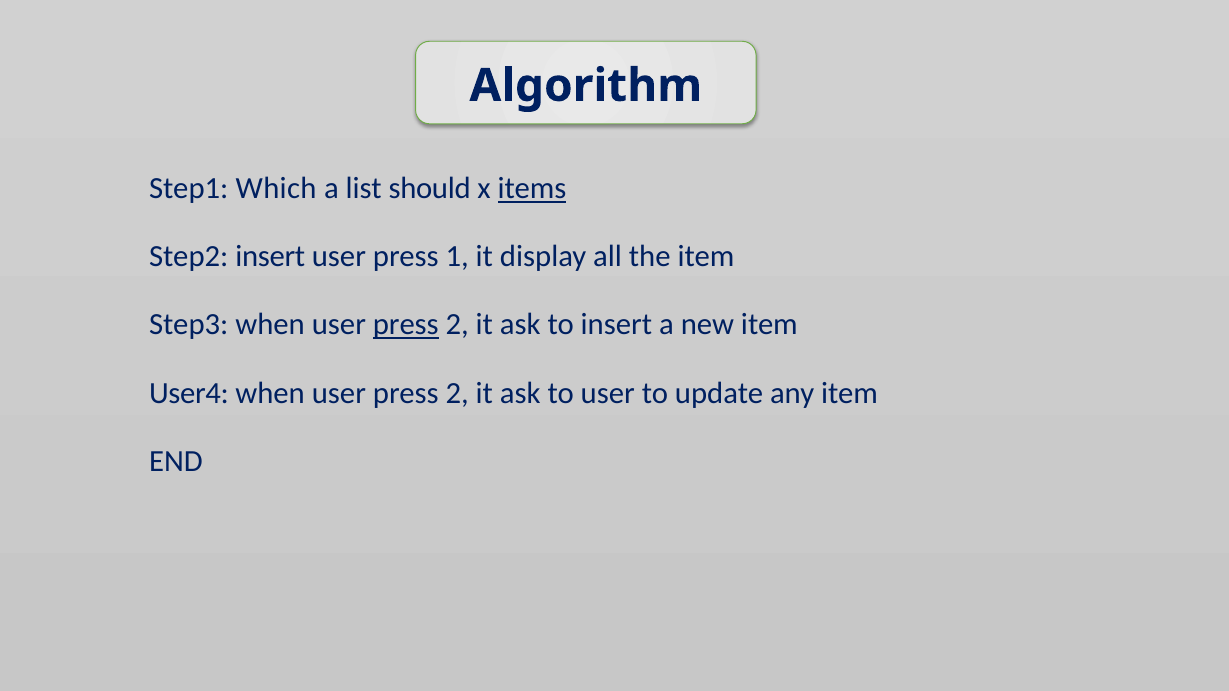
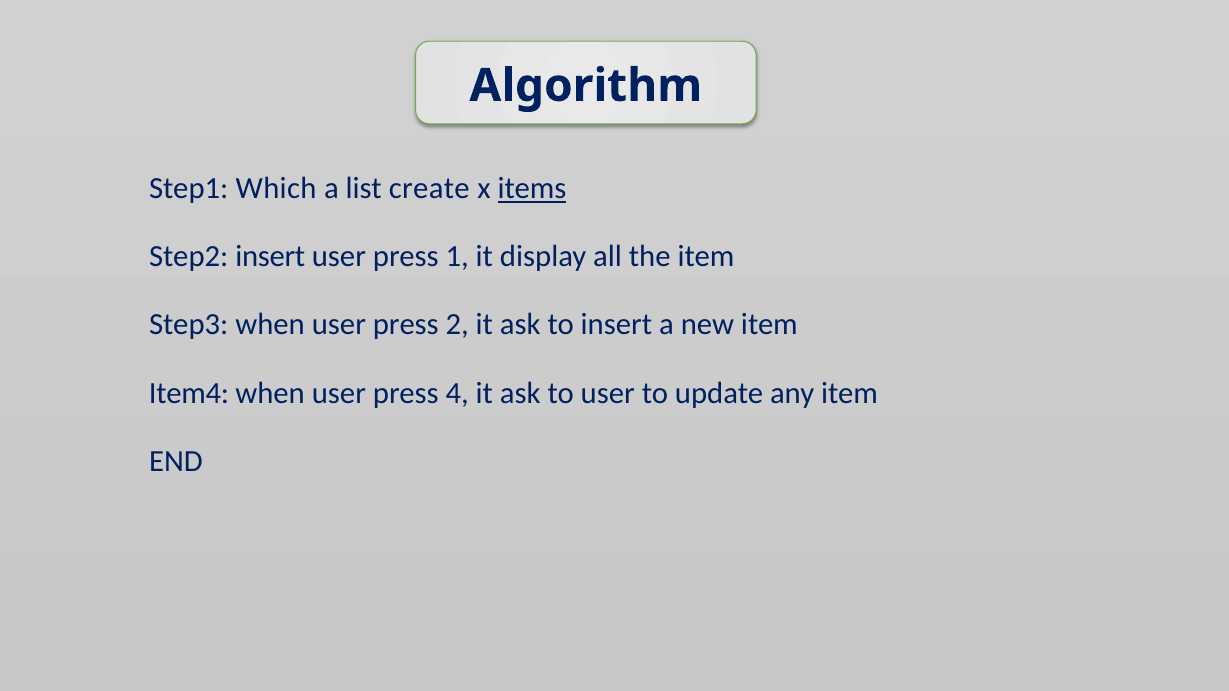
should: should -> create (429, 189)
press underline: present -> none (406, 325)
User4: User4 -> Item4 (189, 393)
2: 2 -> 4 (457, 393)
